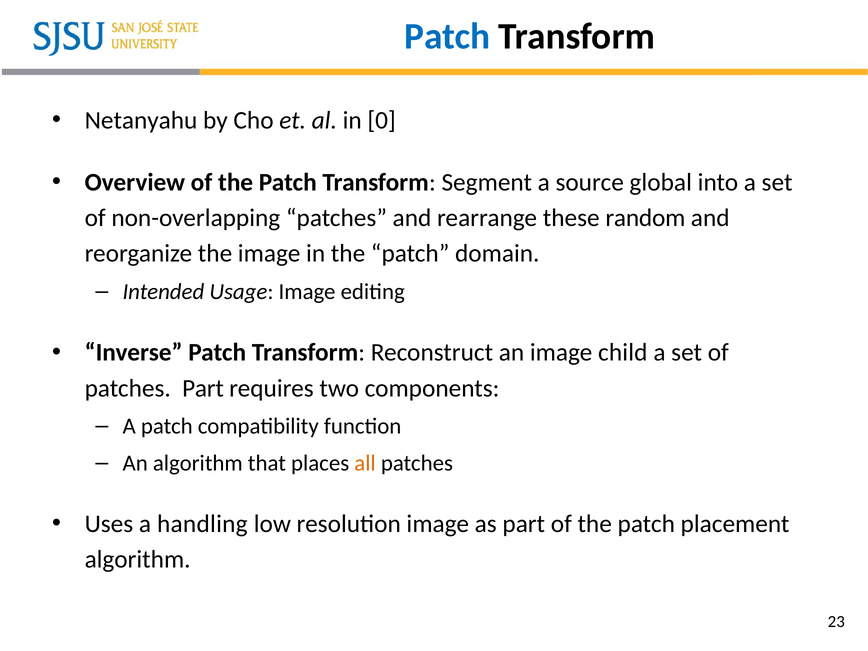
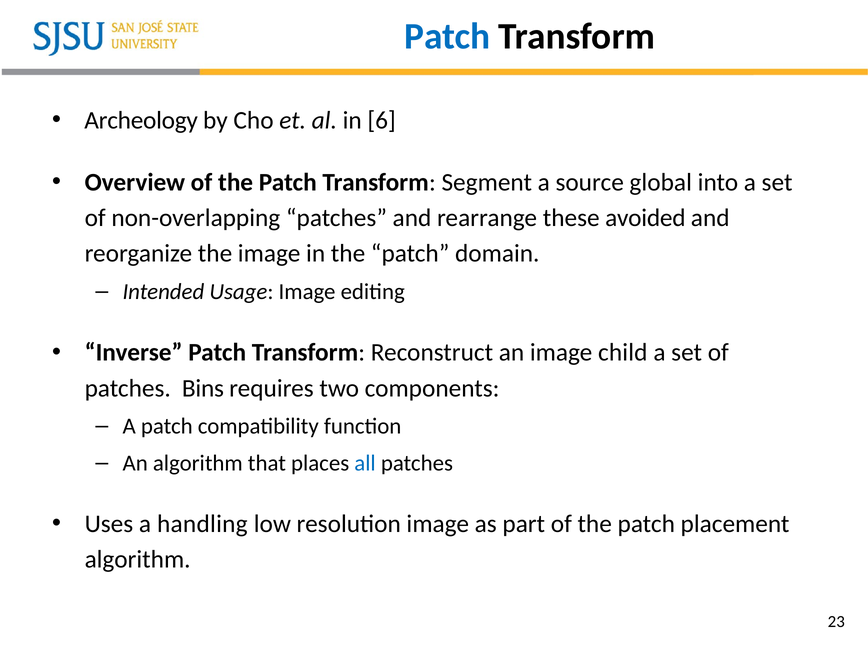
Netanyahu: Netanyahu -> Archeology (141, 120)
0: 0 -> 6 (382, 120)
random: random -> avoided (645, 218)
patches Part: Part -> Bins (203, 388)
all colour: orange -> blue (365, 463)
